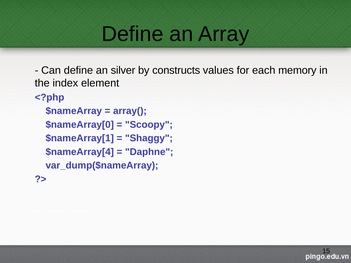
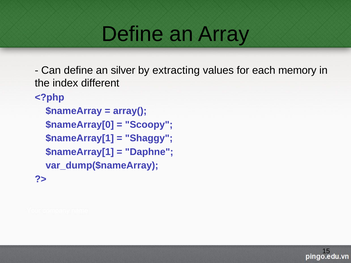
constructs: constructs -> extracting (176, 70)
element: element -> different (100, 83)
$nameArray[4: $nameArray[4 -> $nameArray[1 (80, 152)
